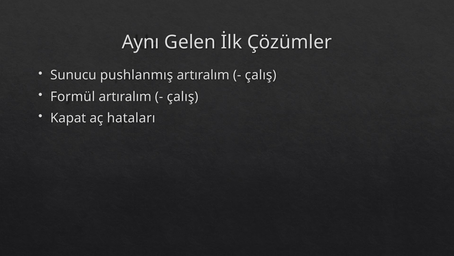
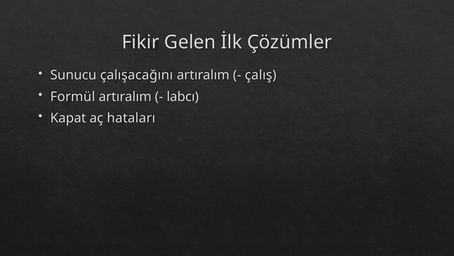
Aynı: Aynı -> Fikir (141, 42)
pushlanmış: pushlanmış -> çalışacağını (137, 75)
çalış: çalış -> labcı (183, 96)
